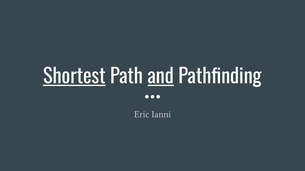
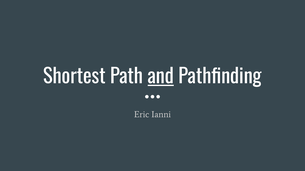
Shortest underline: present -> none (74, 77)
